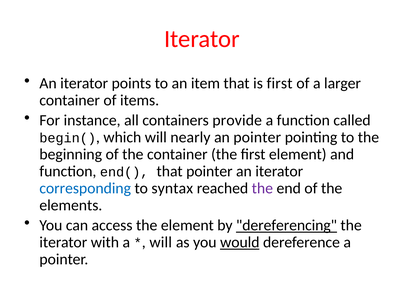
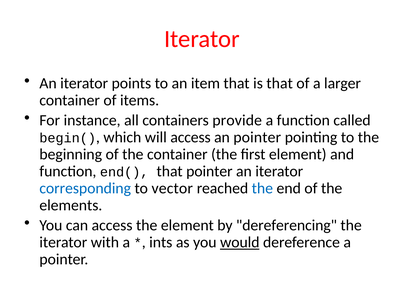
is first: first -> that (280, 83)
will nearly: nearly -> access (191, 137)
syntax: syntax -> vector (172, 188)
the colour: purple -> blue (262, 188)
dereferencing underline: present -> none (287, 225)
will: will -> ints (161, 242)
